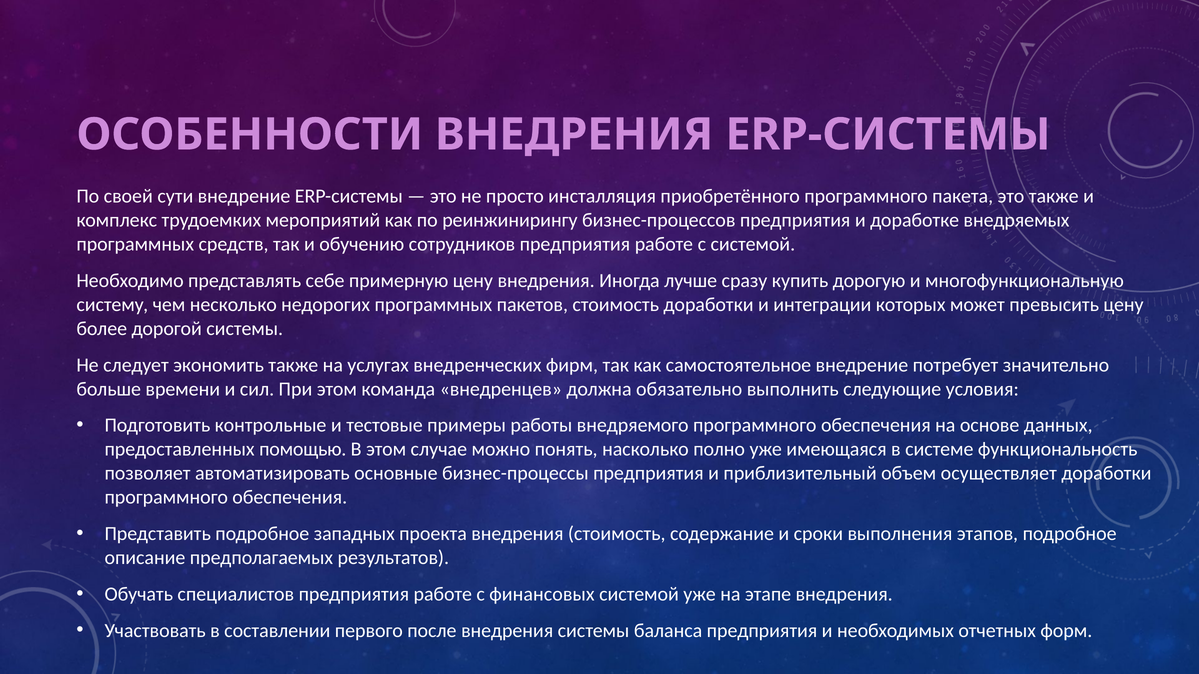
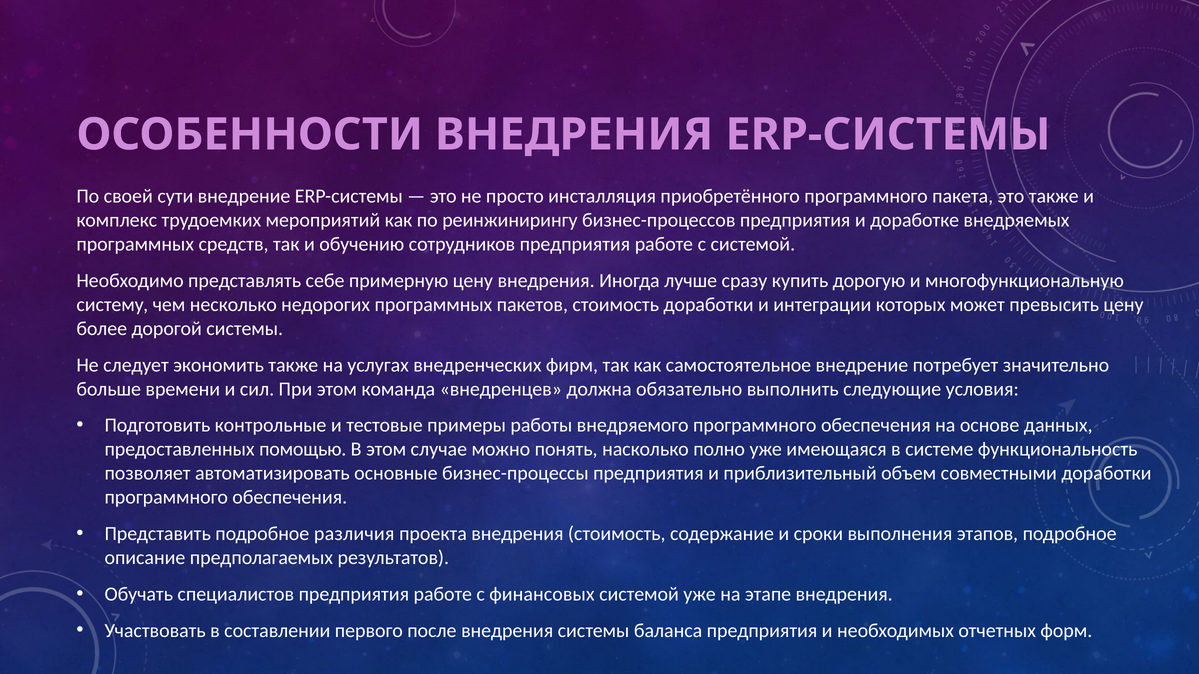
осуществляет: осуществляет -> совместными (999, 474)
западных: западных -> различия (354, 534)
